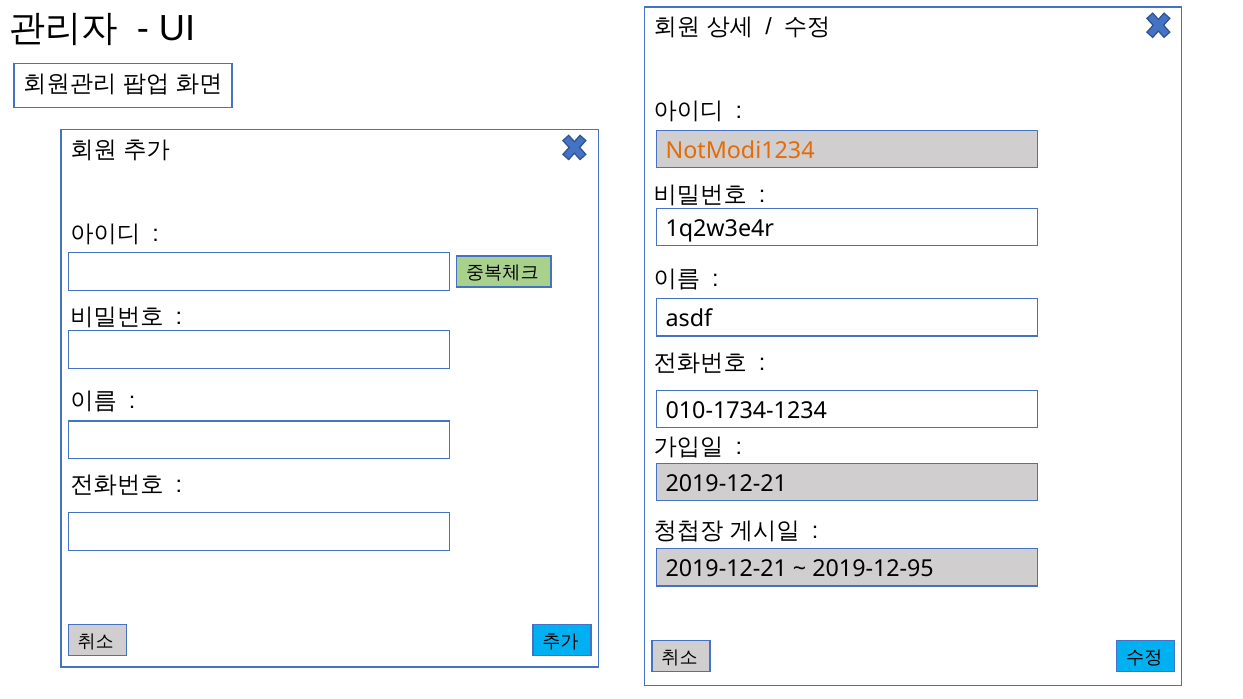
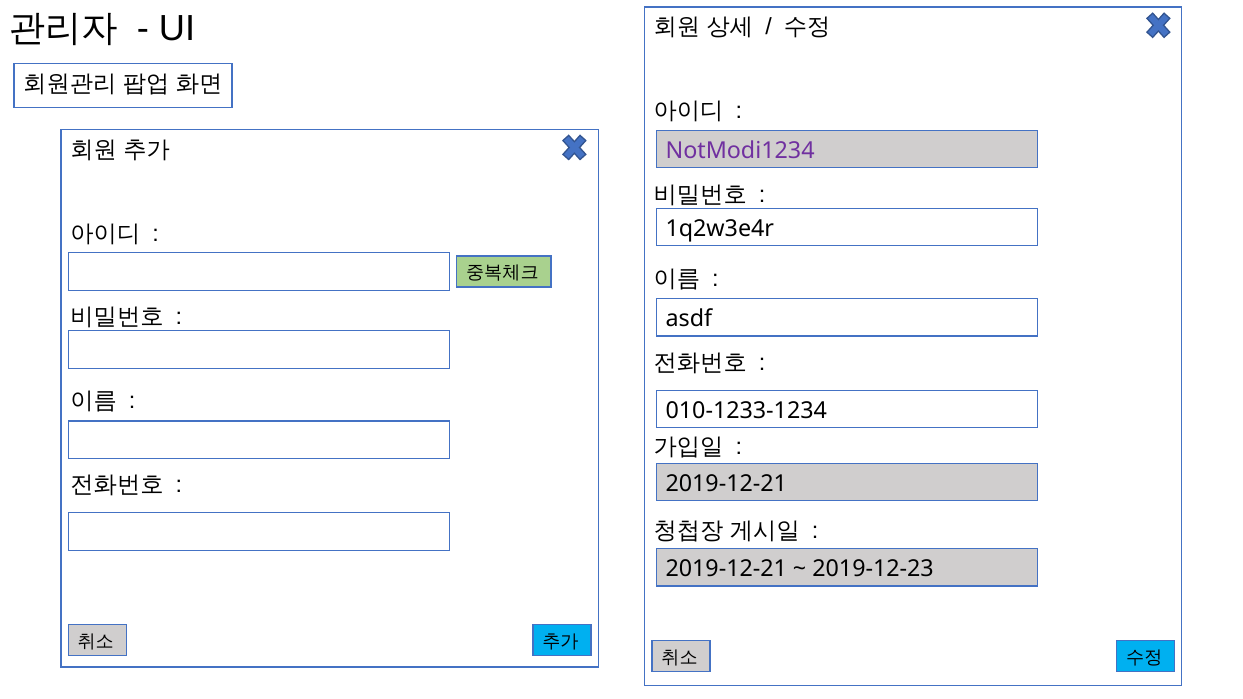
NotModi1234 colour: orange -> purple (740, 151)
010-1734-1234: 010-1734-1234 -> 010-1233-1234 (746, 411)
2019-12-95: 2019-12-95 -> 2019-12-23 (873, 569)
